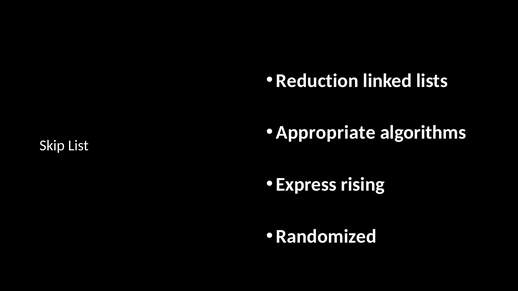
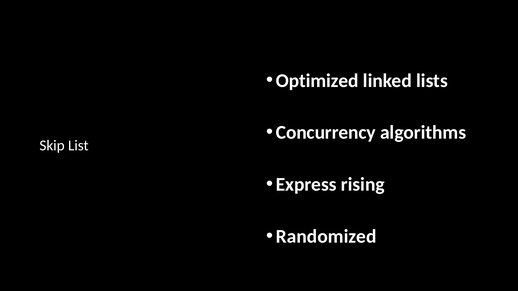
Reduction: Reduction -> Optimized (317, 81)
Appropriate: Appropriate -> Concurrency (326, 133)
